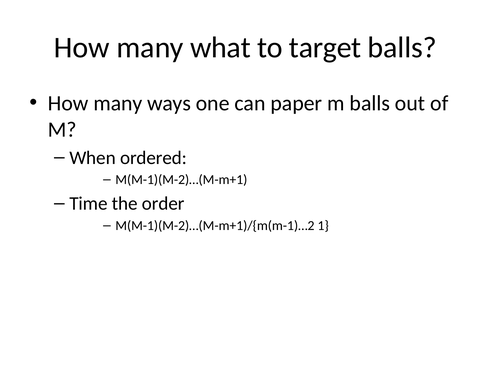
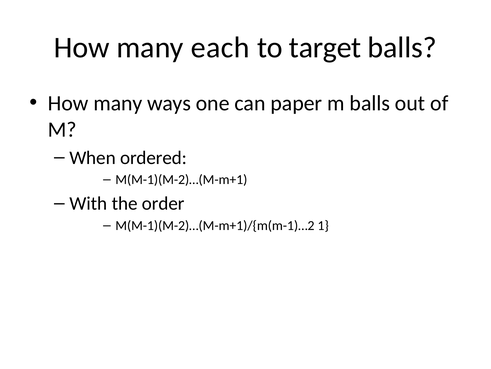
what: what -> each (220, 48)
Time: Time -> With (88, 203)
